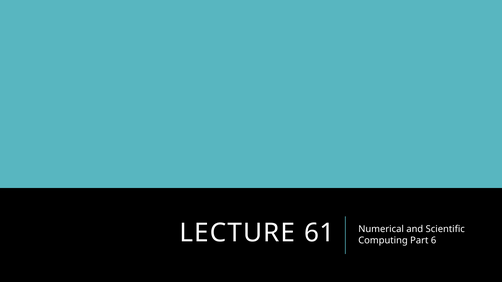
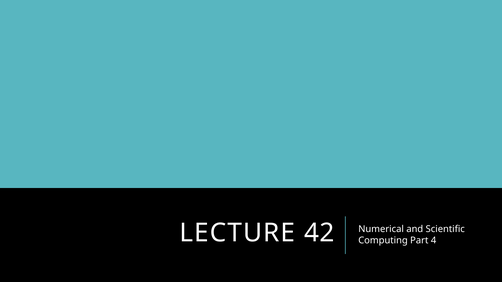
61: 61 -> 42 (319, 233)
6: 6 -> 4 (434, 241)
